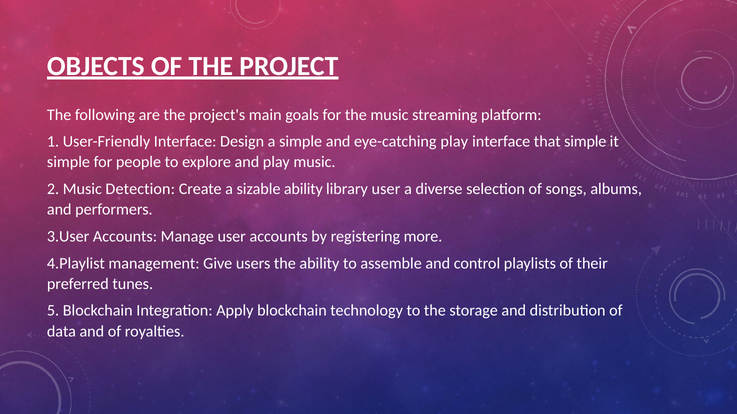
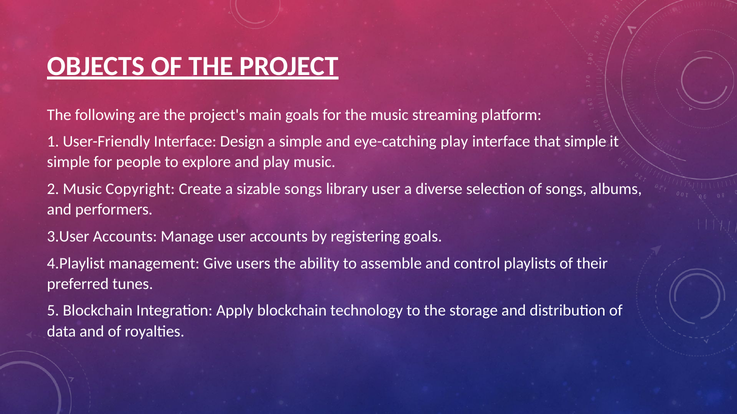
Detection: Detection -> Copyright (140, 189)
sizable ability: ability -> songs (303, 189)
registering more: more -> goals (423, 237)
